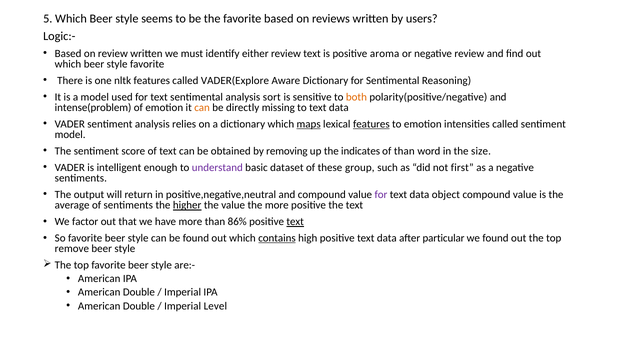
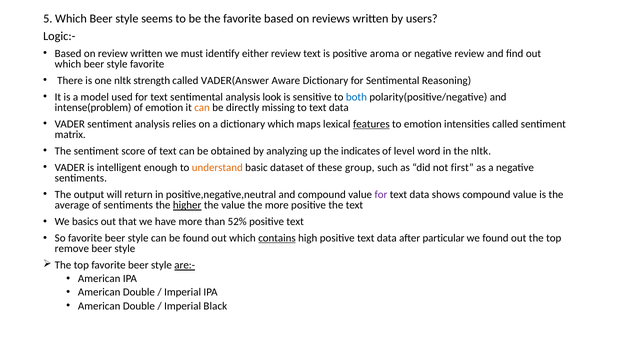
nltk features: features -> strength (152, 81)
VADER(Explore: VADER(Explore -> VADER(Answer (235, 81)
sort: sort -> look (272, 97)
both colour: orange -> blue (356, 97)
maps underline: present -> none (309, 124)
model: model -> matrix (70, 135)
removing: removing -> analyzing (287, 151)
of than: than -> level (404, 151)
the size: size -> nltk (481, 151)
understand colour: purple -> orange (217, 168)
object: object -> shows (446, 195)
factor: factor -> basics (85, 222)
86%: 86% -> 52% (237, 222)
text underline: present -> none (295, 222)
are:- underline: none -> present (185, 265)
Level: Level -> Black (215, 306)
